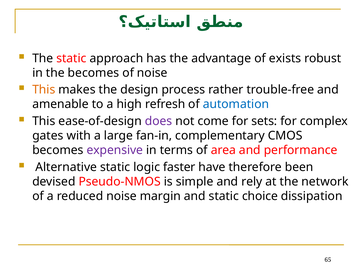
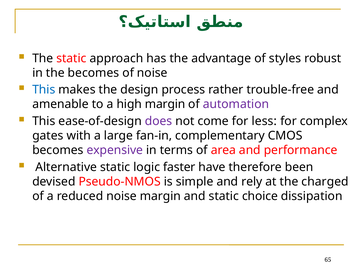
exists: exists -> styles (285, 58)
This colour: orange -> blue (44, 90)
high refresh: refresh -> margin (165, 104)
automation colour: blue -> purple (236, 104)
sets: sets -> less (264, 121)
network: network -> charged (325, 181)
